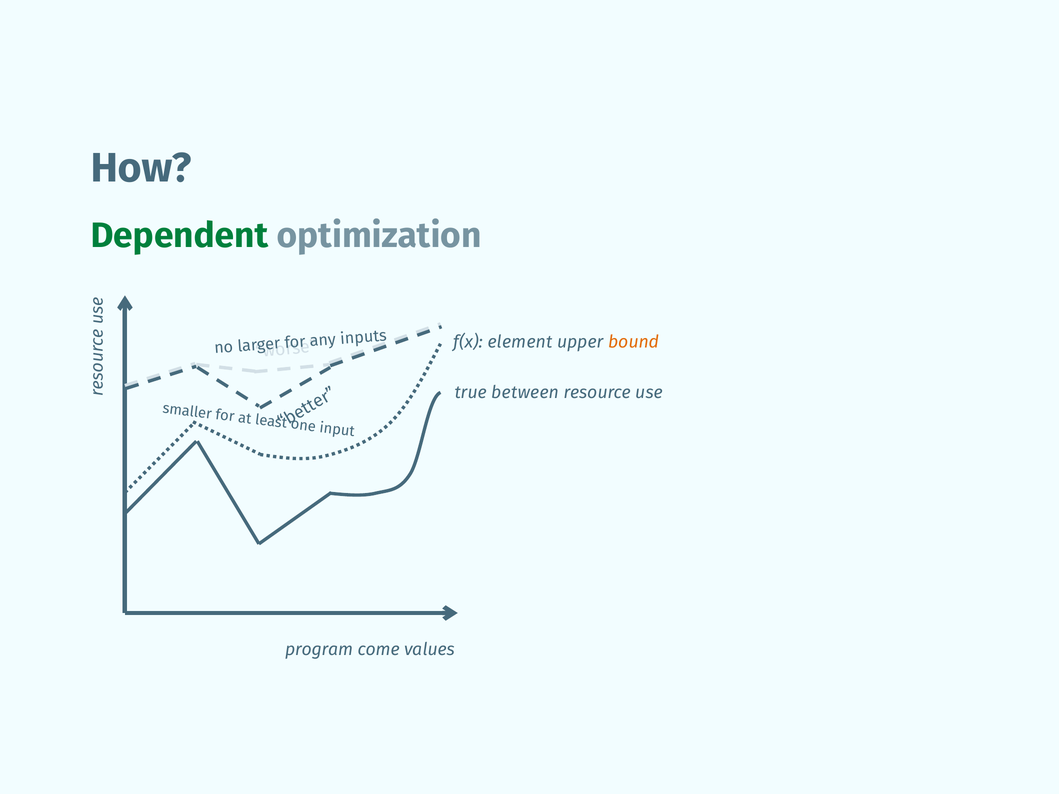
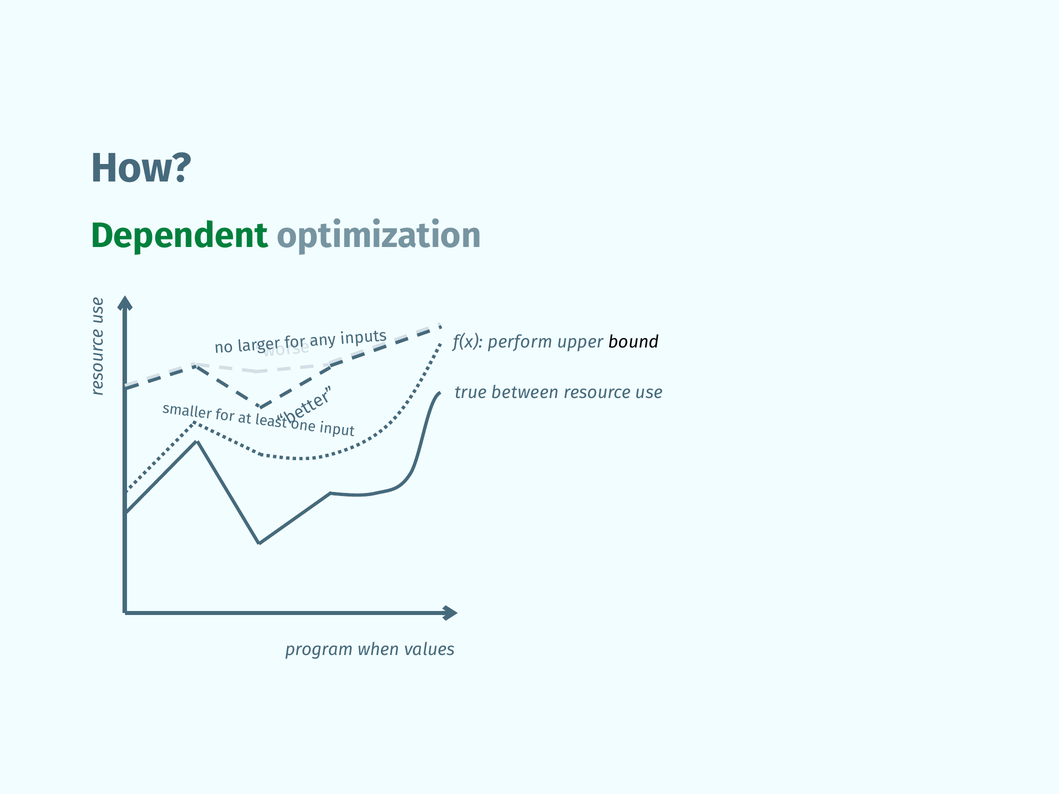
element: element -> perform (520, 342)
bound colour: orange -> black (634, 342)
come: come -> when (379, 650)
